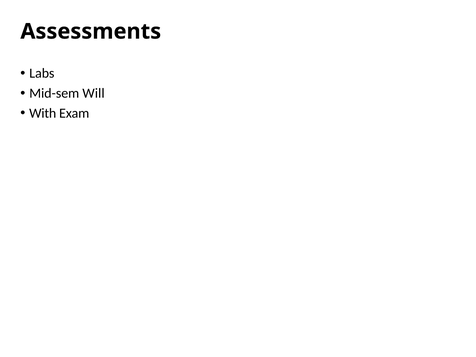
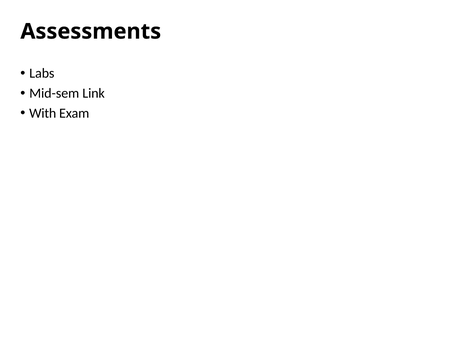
Will: Will -> Link (94, 93)
